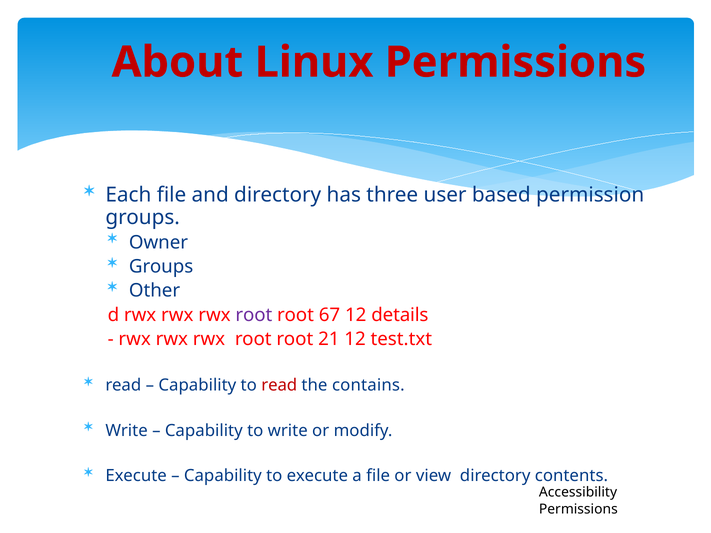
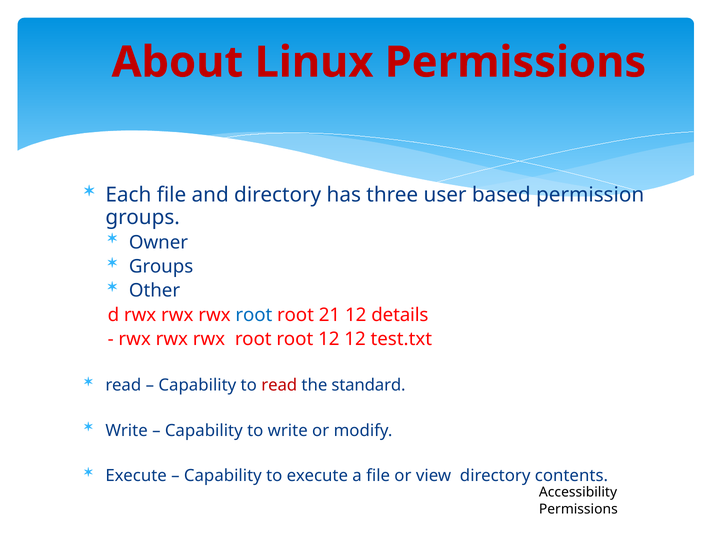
root colour: purple -> blue (254, 315)
67: 67 -> 21 (329, 315)
root 21: 21 -> 12 (329, 339)
contains: contains -> standard (369, 385)
